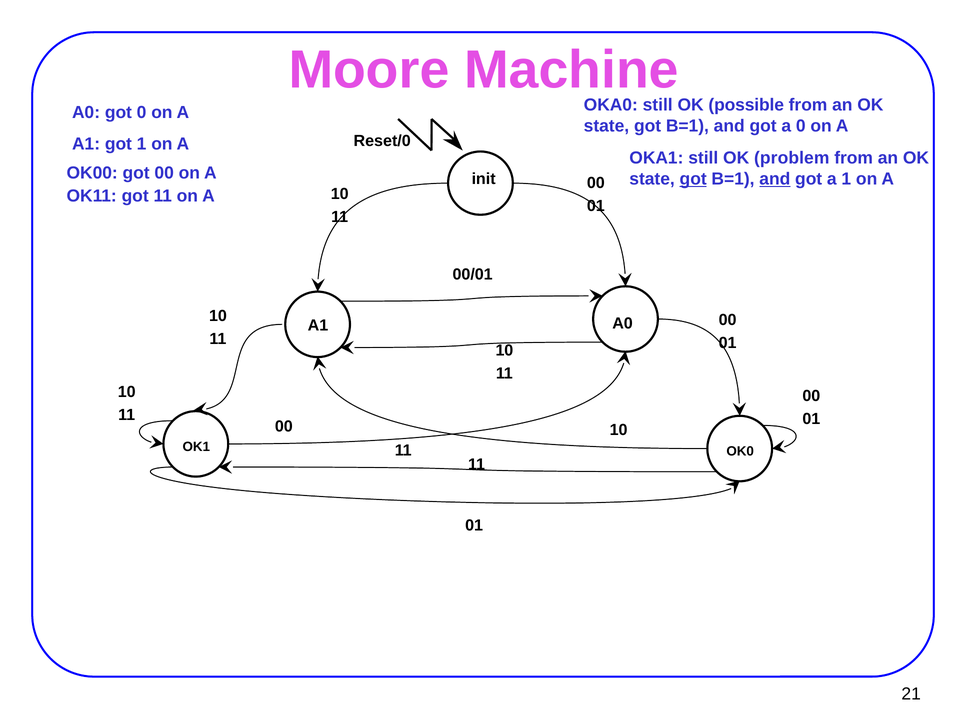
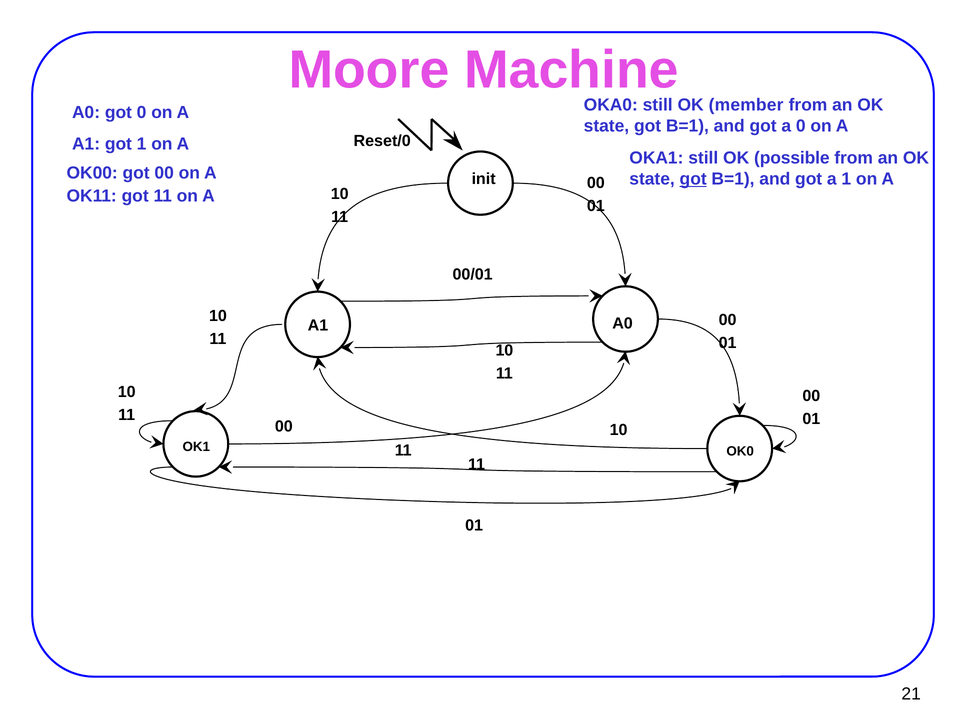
possible: possible -> member (746, 105)
problem: problem -> possible (792, 158)
and underline: present -> none (775, 179)
